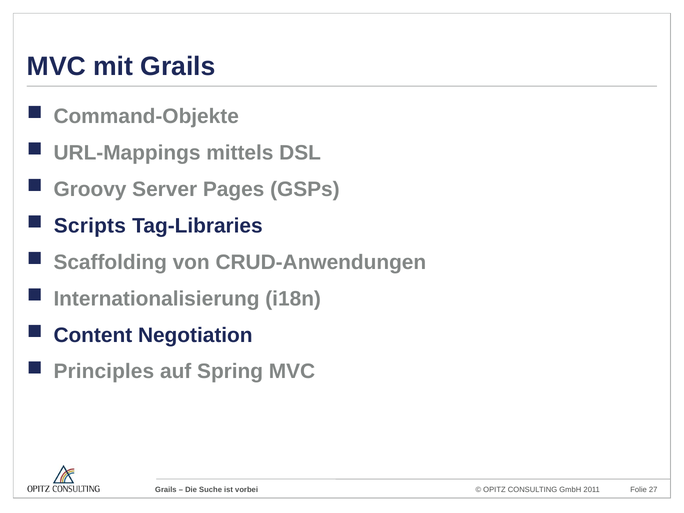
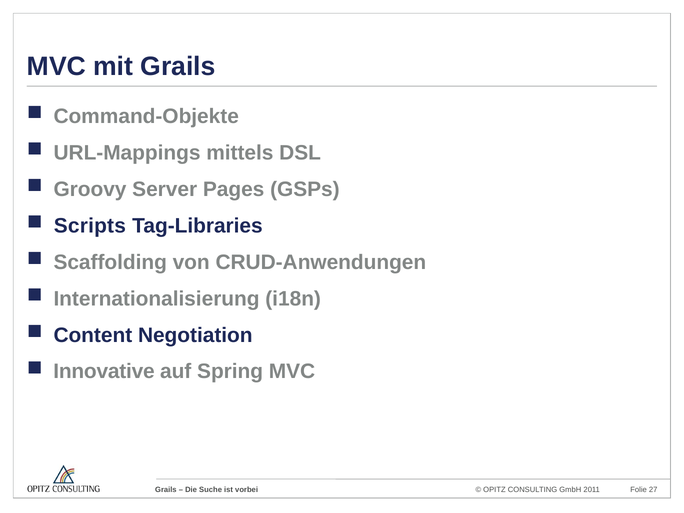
Principles: Principles -> Innovative (104, 372)
